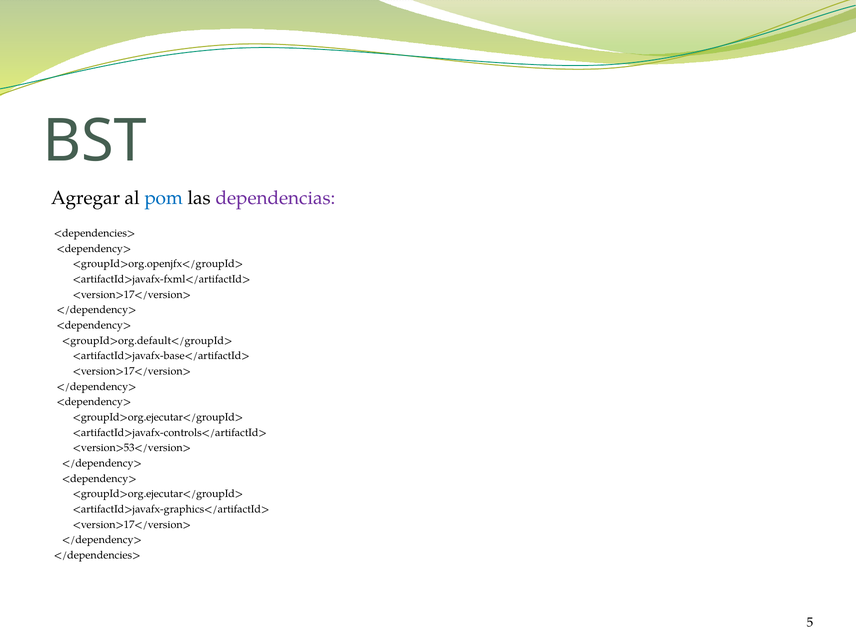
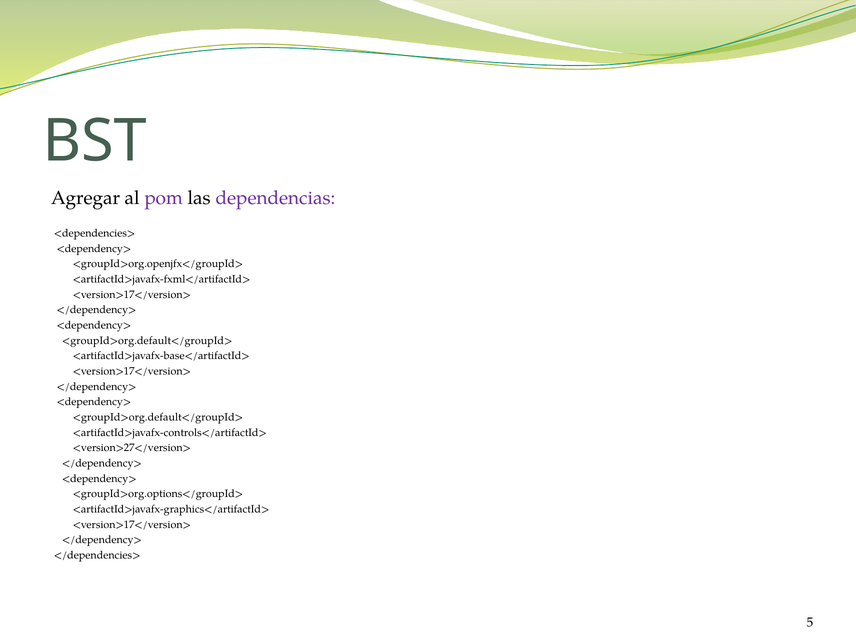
pom colour: blue -> purple (164, 198)
<groupId>org.ejecutar</groupId>: <groupId>org.ejecutar</groupId> -> <groupId>org.default</groupId> (158, 417)
<version>53</version>: <version>53</version> -> <version>27</version> (132, 448)
<groupId>org.ejecutar</groupId>: <groupId>org.ejecutar</groupId> -> <groupId>org.options</groupId> (158, 494)
